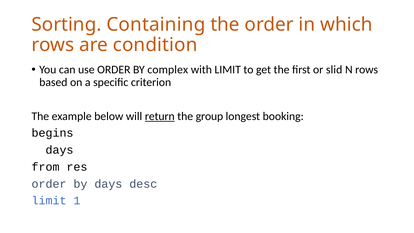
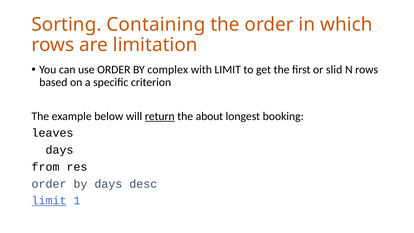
condition: condition -> limitation (155, 45)
group: group -> about (209, 116)
begins: begins -> leaves (53, 133)
limit underline: none -> present (49, 201)
